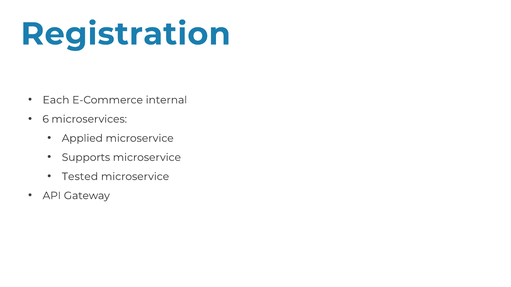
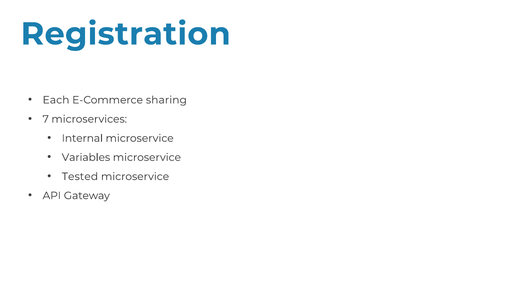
internal: internal -> sharing (166, 100)
6: 6 -> 7 (46, 119)
Applied: Applied -> Internal (82, 138)
Supports: Supports -> Variables (86, 158)
